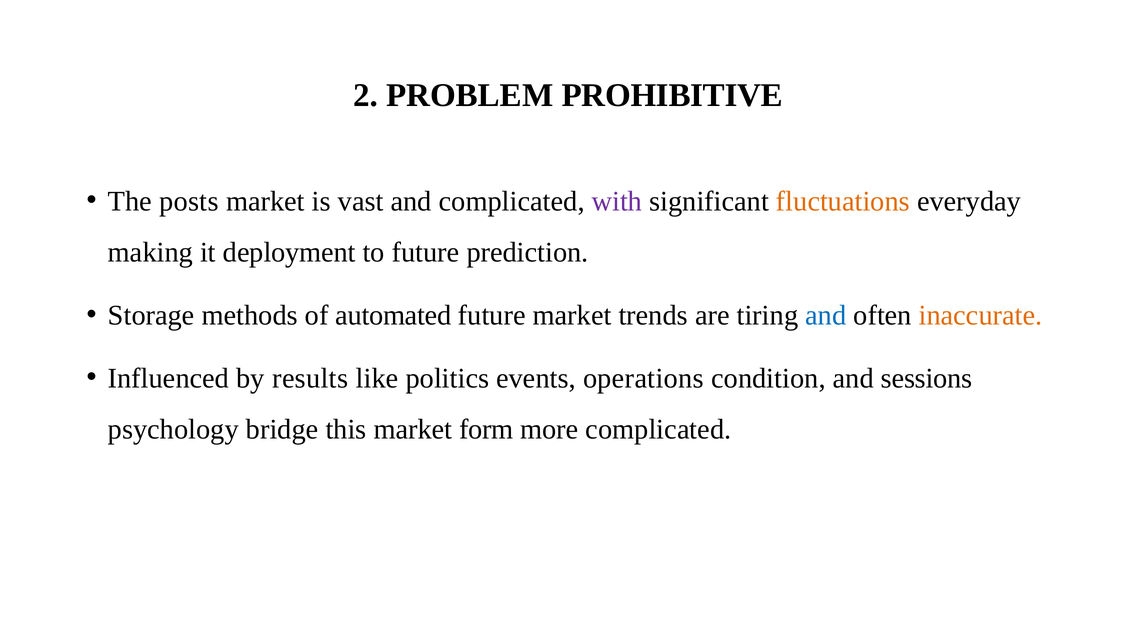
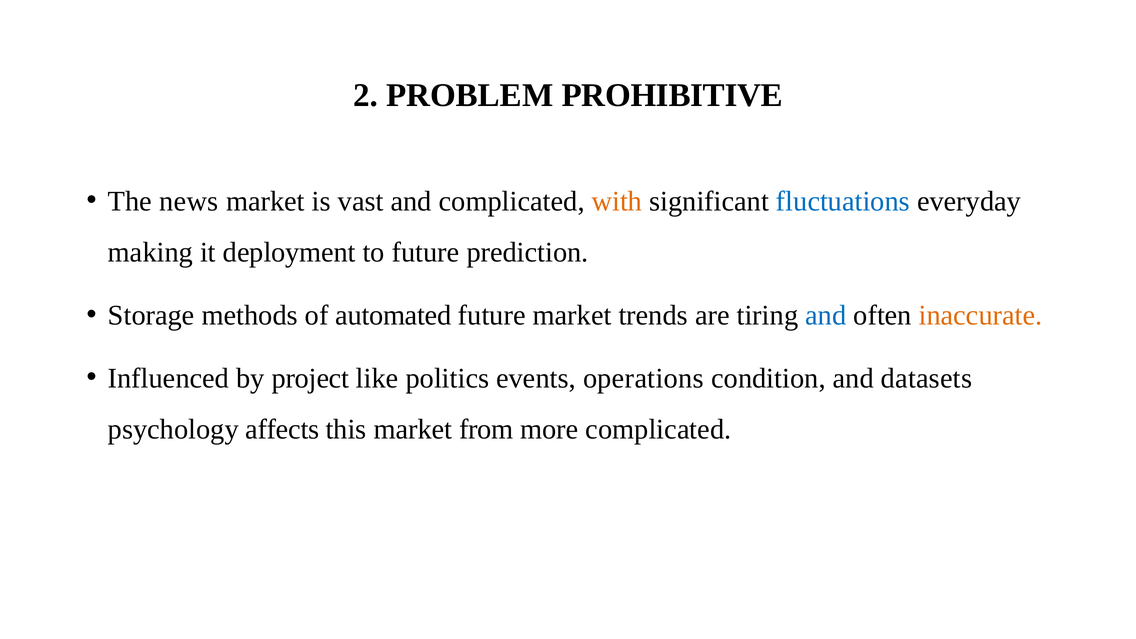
posts: posts -> news (189, 201)
with colour: purple -> orange (617, 201)
fluctuations colour: orange -> blue (843, 201)
results: results -> project (310, 378)
sessions: sessions -> datasets (926, 378)
bridge: bridge -> affects (282, 429)
form: form -> from (486, 429)
